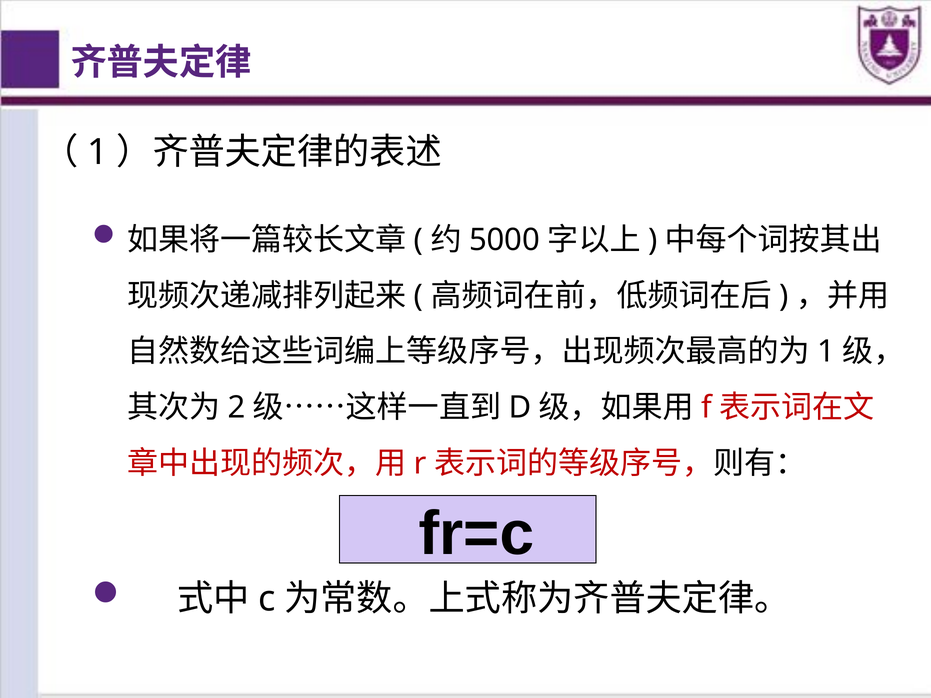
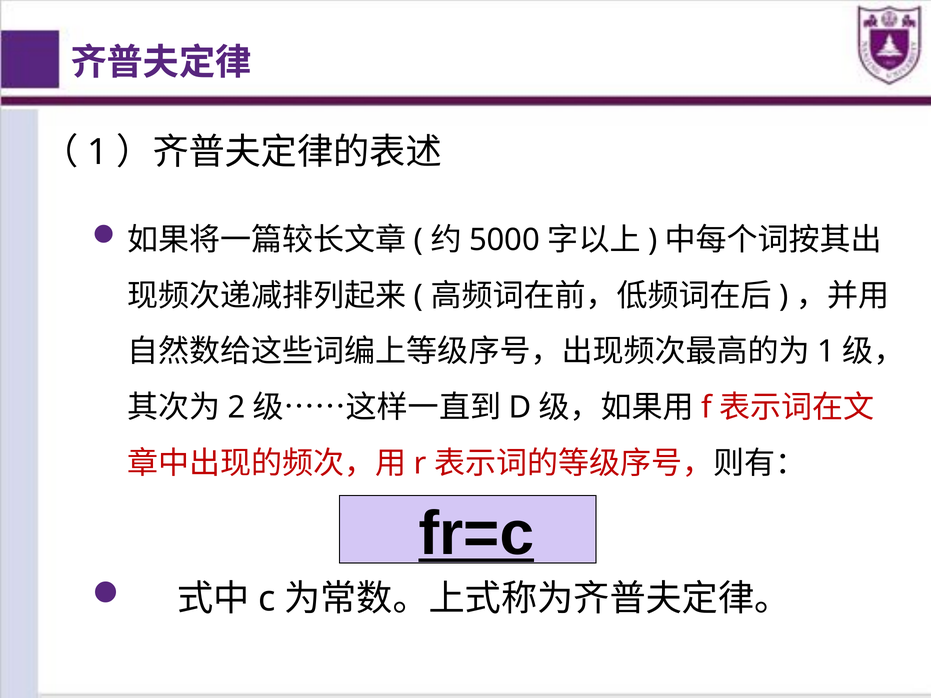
fr=c underline: none -> present (476, 534)
